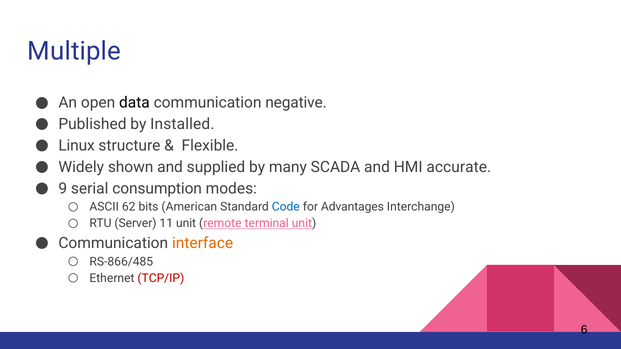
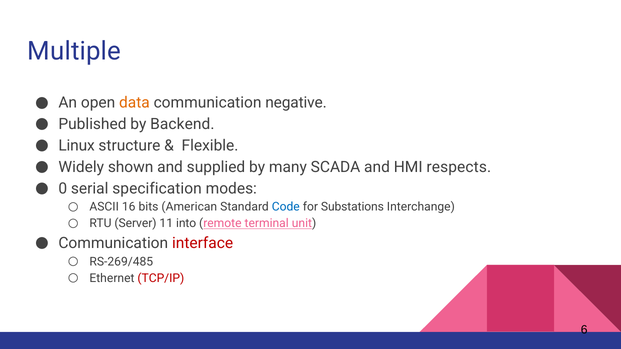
data colour: black -> orange (134, 103)
Installed: Installed -> Backend (182, 124)
accurate: accurate -> respects (459, 167)
9: 9 -> 0 (63, 189)
consumption: consumption -> specification (157, 189)
62: 62 -> 16 (129, 207)
Advantages: Advantages -> Substations (352, 207)
11 unit: unit -> into (186, 224)
interface colour: orange -> red (203, 243)
RS-866/485: RS-866/485 -> RS-269/485 (121, 262)
